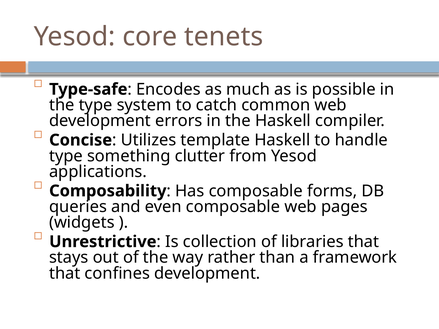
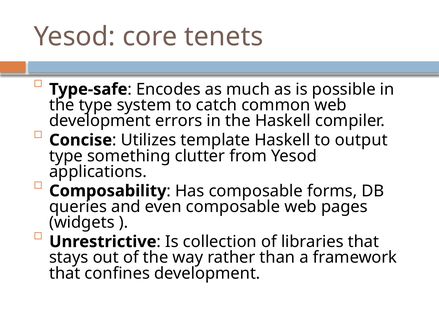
handle: handle -> output (361, 140)
